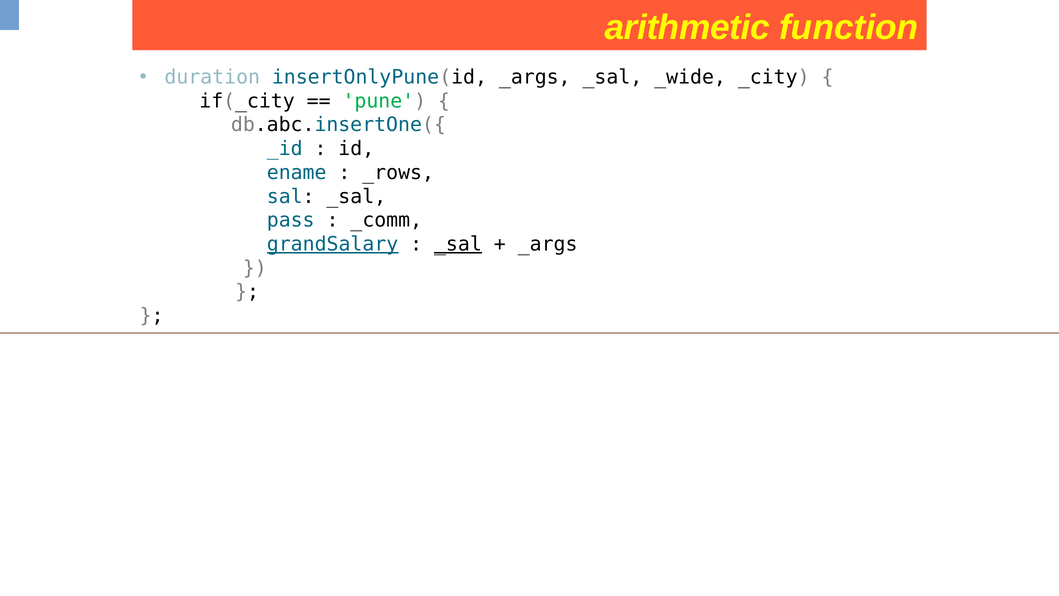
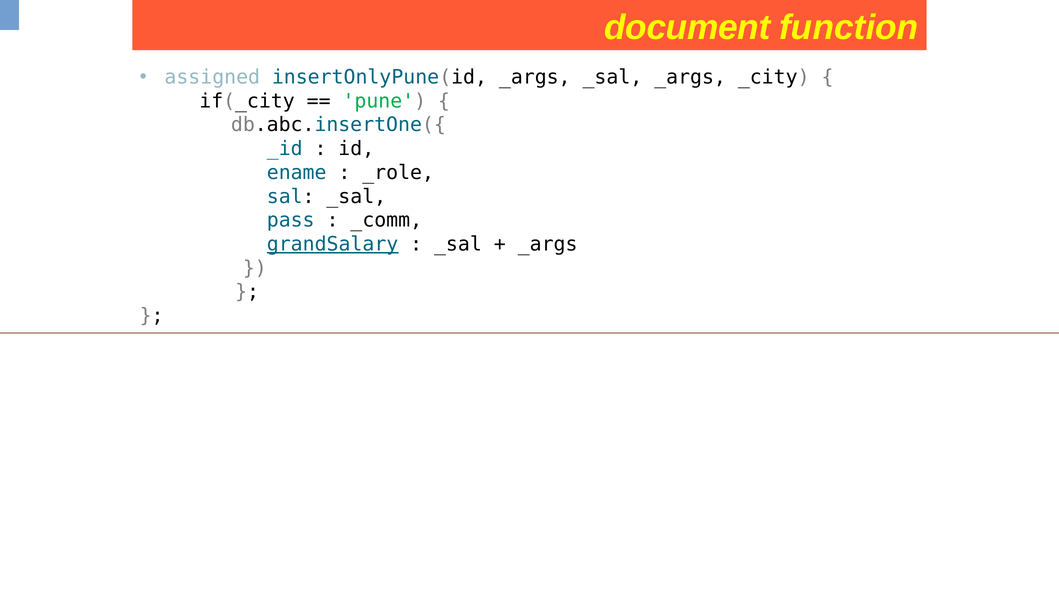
arithmetic: arithmetic -> document (687, 28)
duration: duration -> assigned (212, 77)
_sal _wide: _wide -> _args (690, 77)
_rows: _rows -> _role (398, 173)
_sal underline: present -> none (458, 244)
